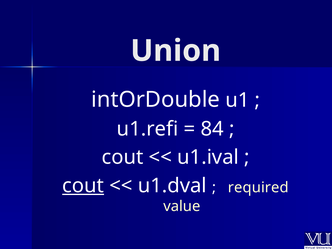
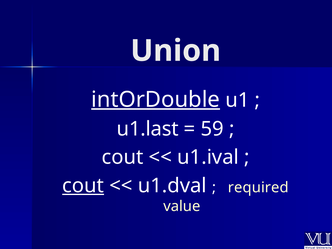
intOrDouble underline: none -> present (156, 99)
u1.refi: u1.refi -> u1.last (148, 129)
84: 84 -> 59 (212, 129)
